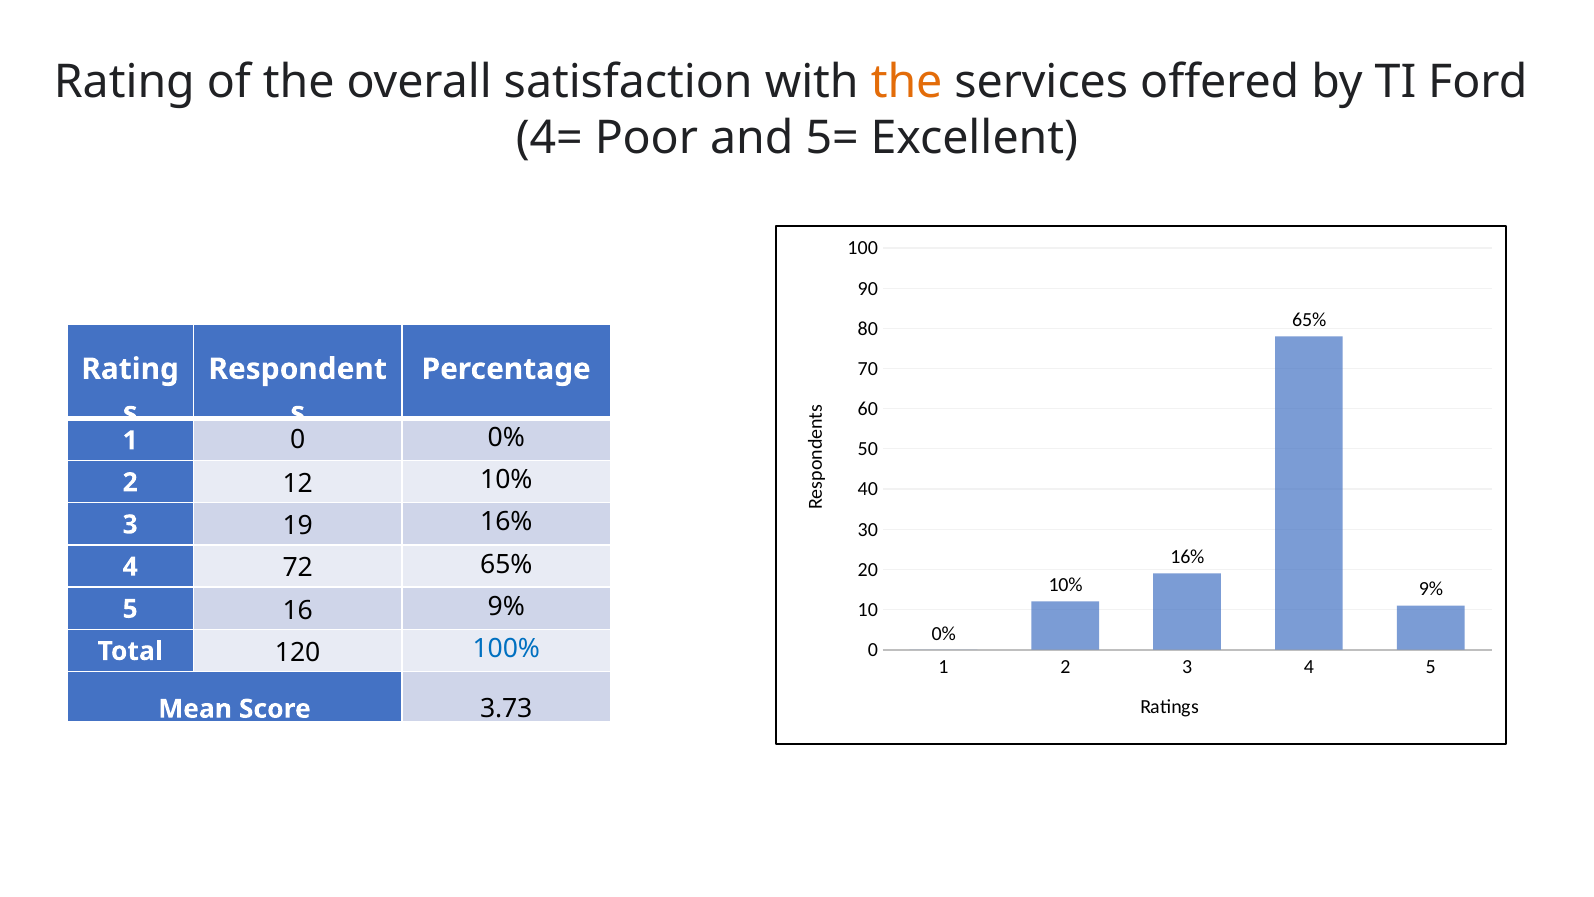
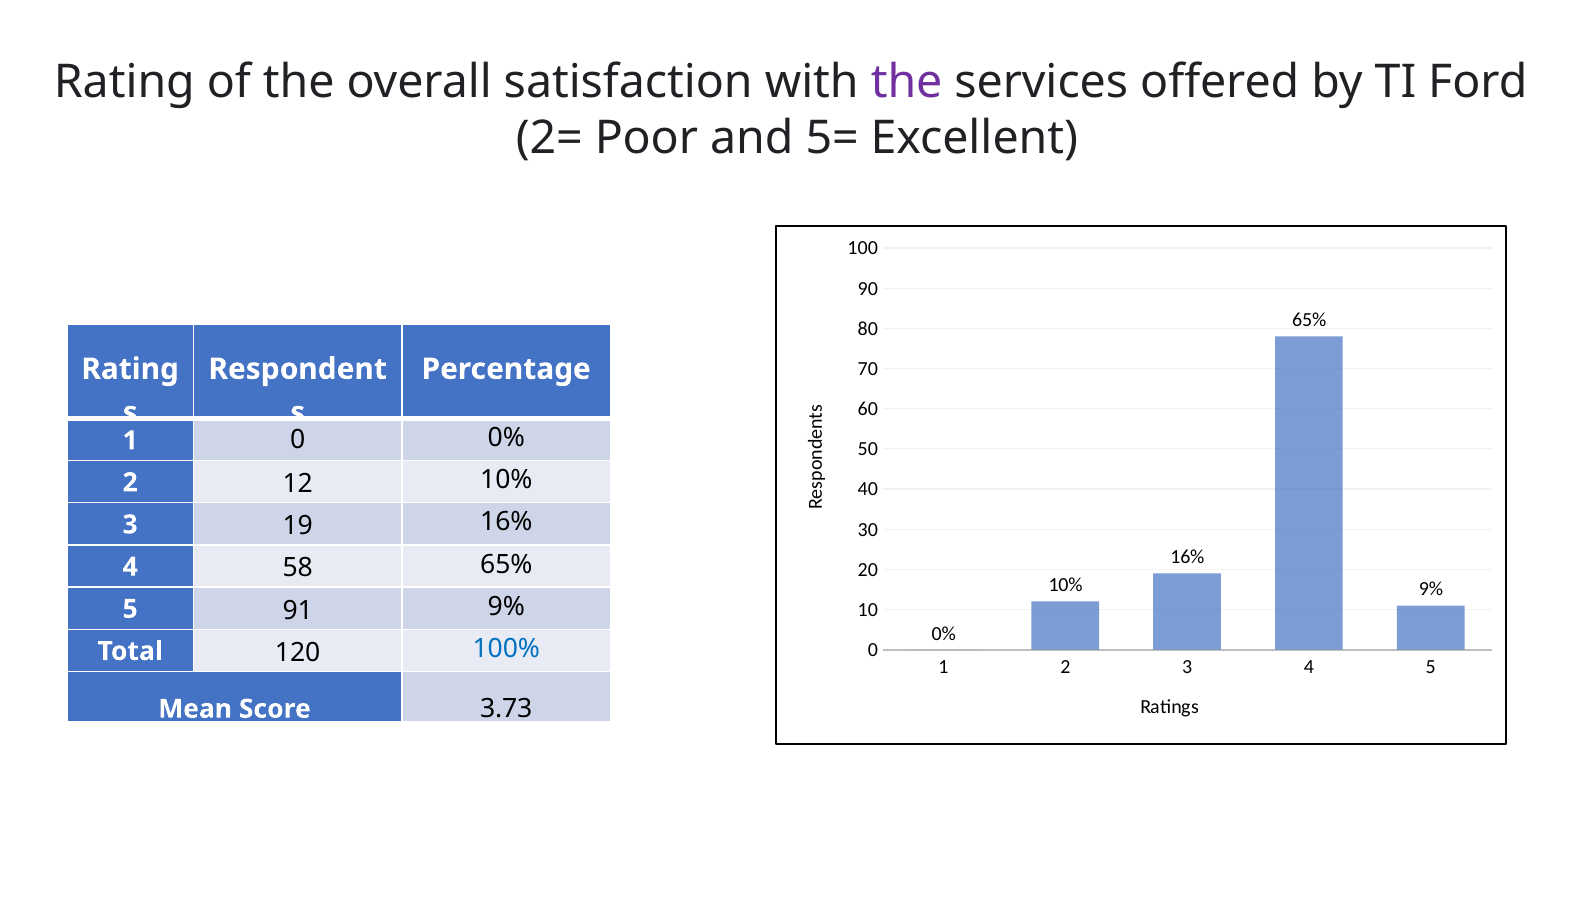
the colour: orange -> purple (907, 82)
4=: 4= -> 2= (549, 138)
72: 72 -> 58 (298, 568)
16: 16 -> 91 (298, 610)
